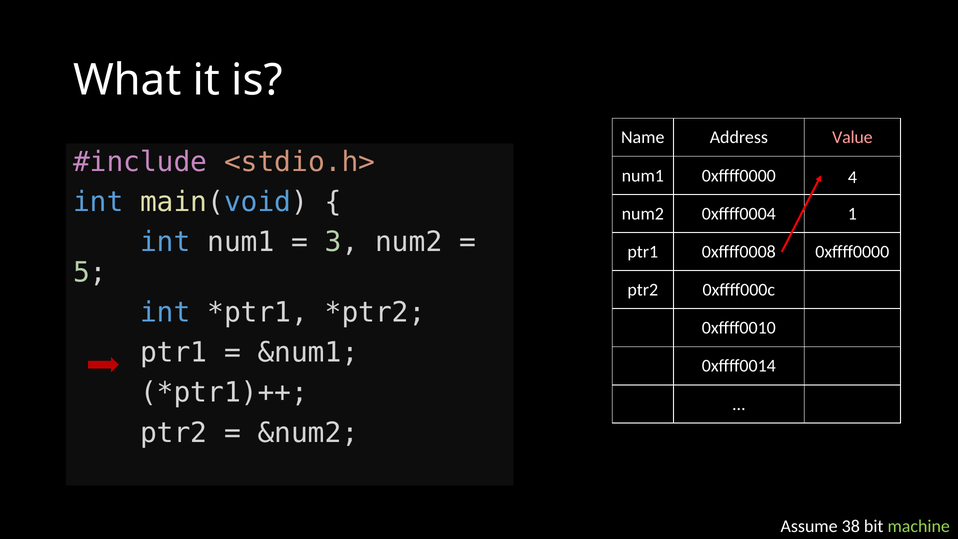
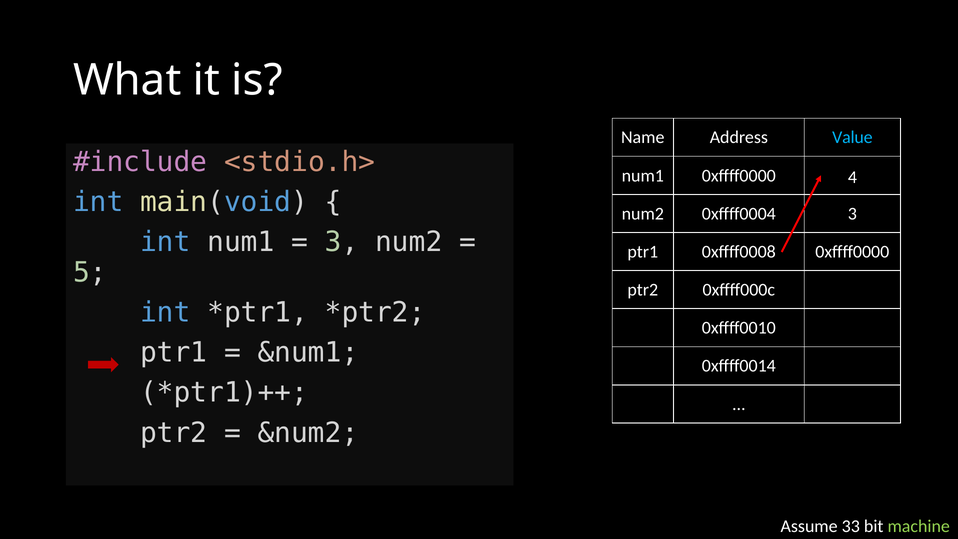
Value colour: pink -> light blue (852, 137)
0xffff0004 1: 1 -> 3 (852, 214)
38: 38 -> 33 (851, 526)
